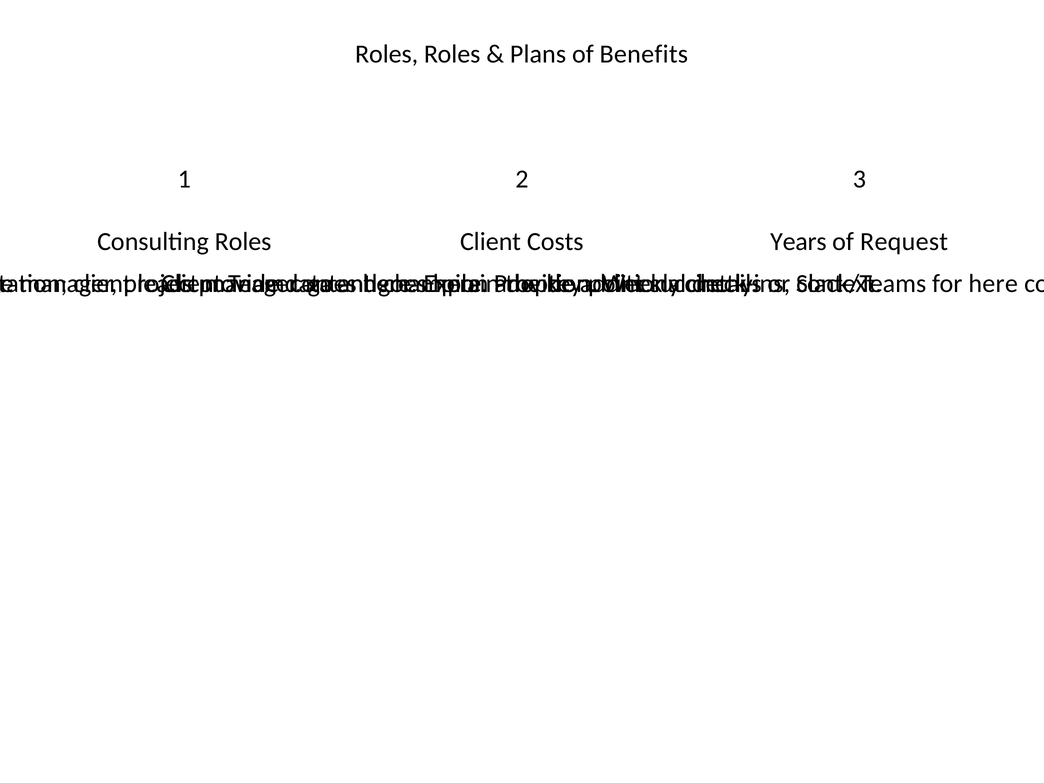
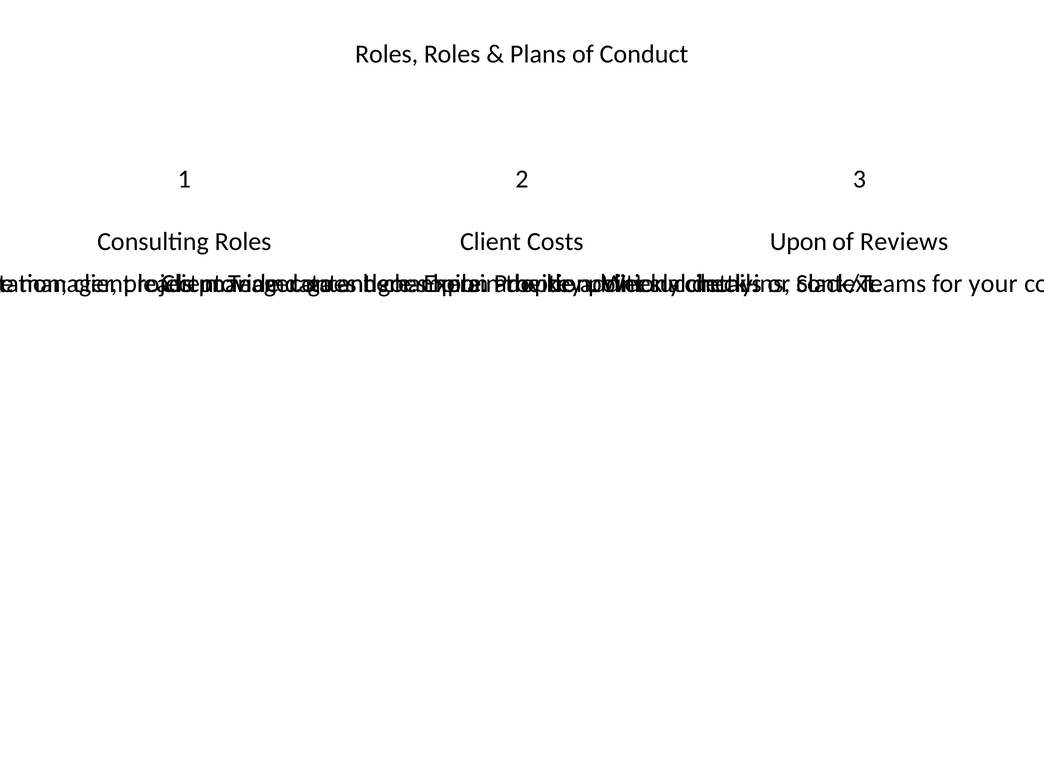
Benefits: Benefits -> Conduct (644, 54)
Years: Years -> Upon (798, 242)
Request: Request -> Reviews (904, 242)
for here: here -> your (993, 284)
